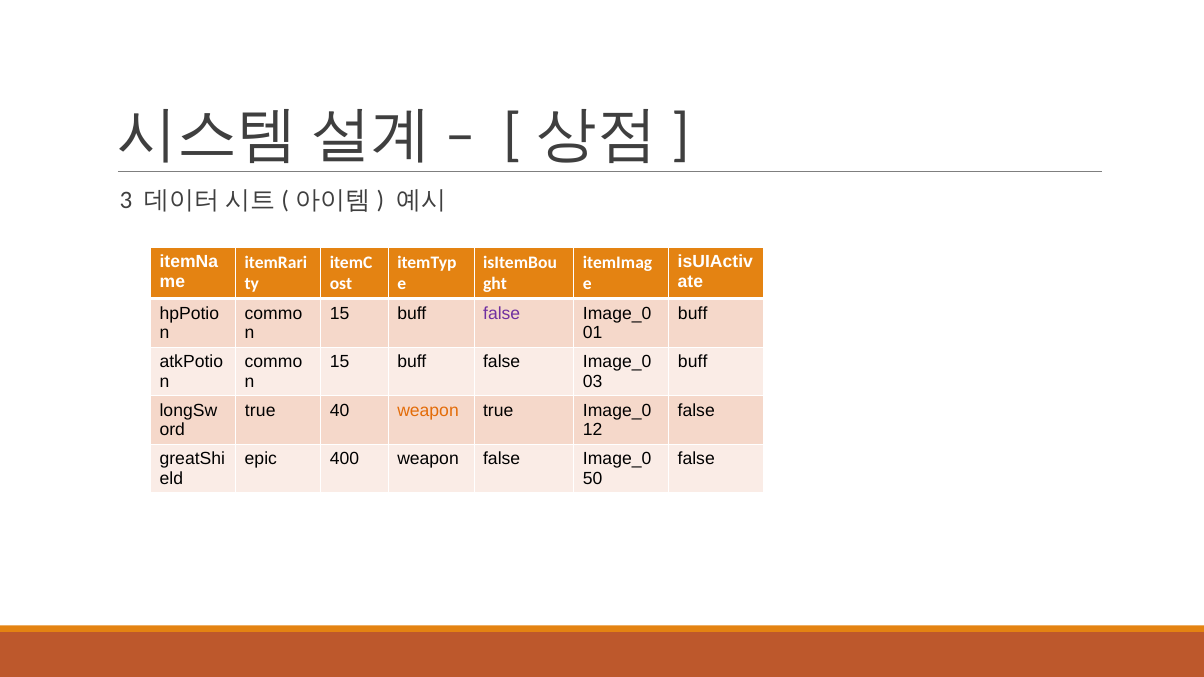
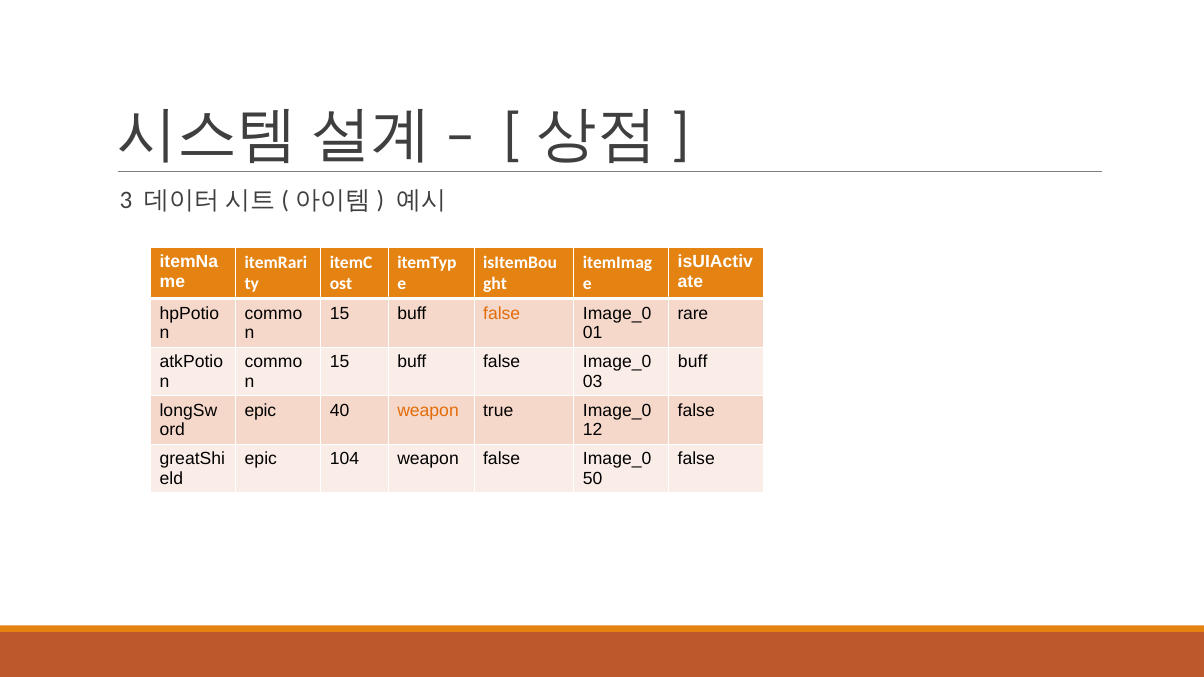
false colour: purple -> orange (502, 314)
buff: buff -> rare (693, 314)
true: true -> epic (260, 411)
400: 400 -> 104 (344, 459)
